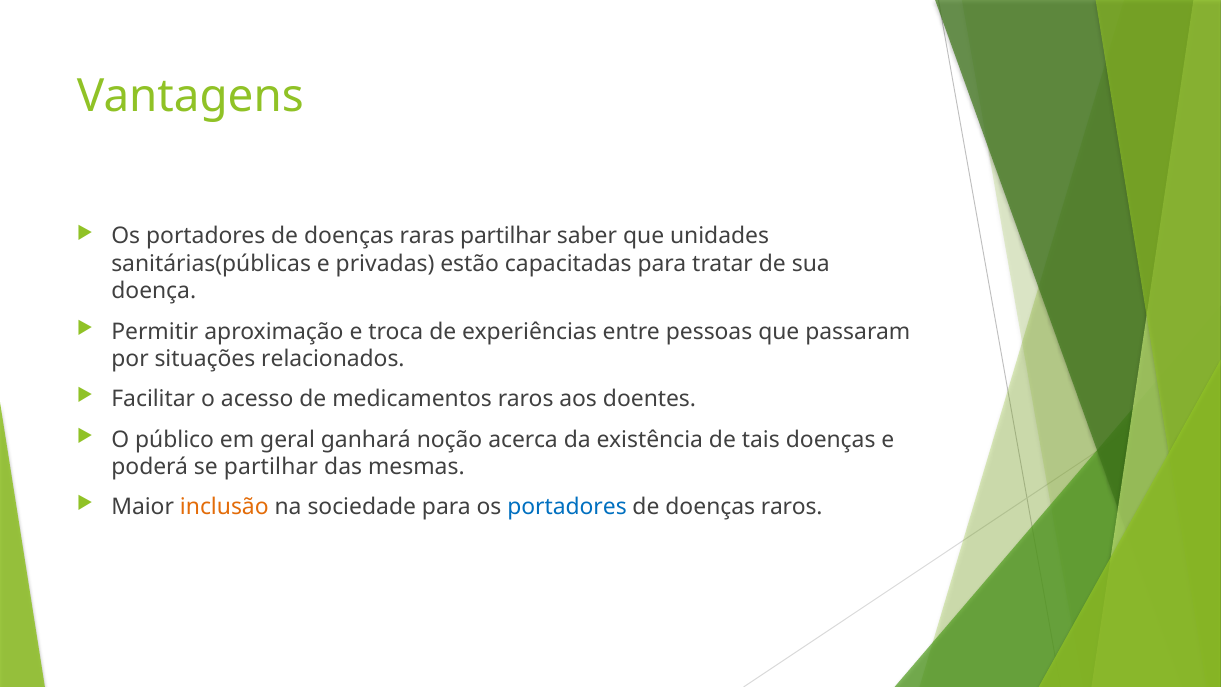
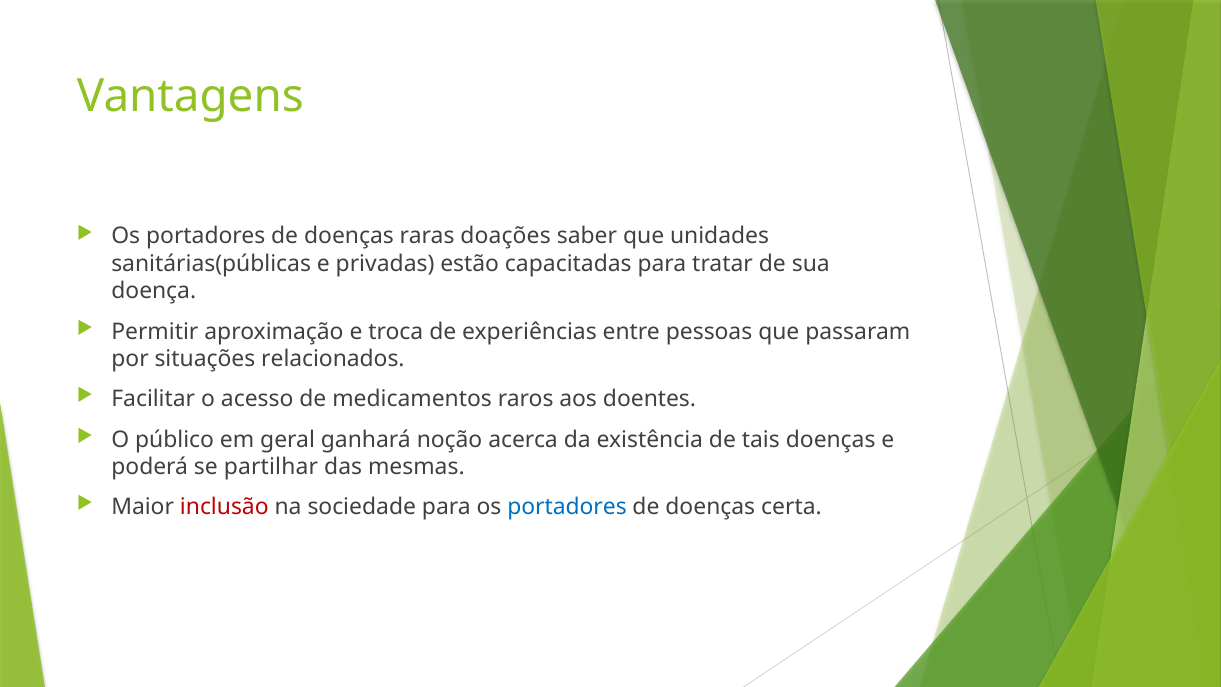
raras partilhar: partilhar -> doações (506, 236)
inclusão colour: orange -> red (224, 507)
doenças raros: raros -> certa (792, 507)
